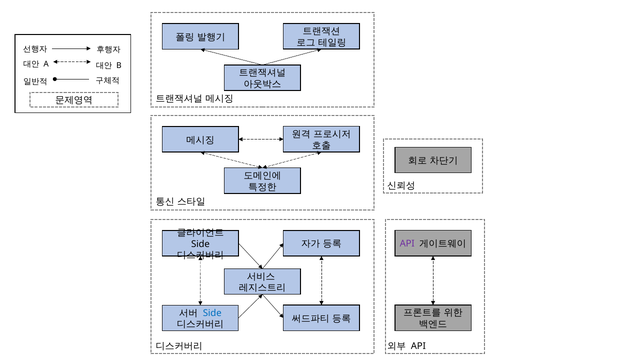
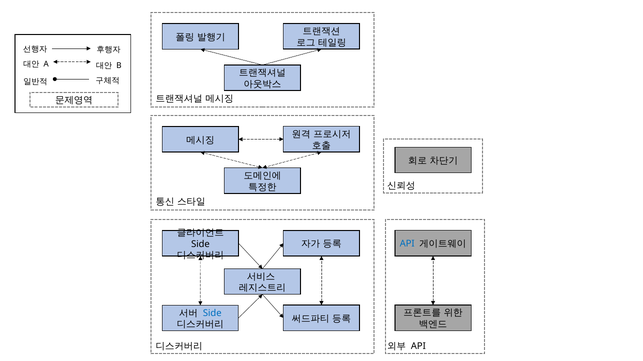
API colour: purple -> blue (407, 244)
